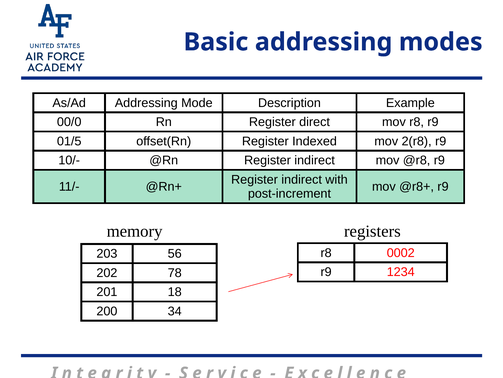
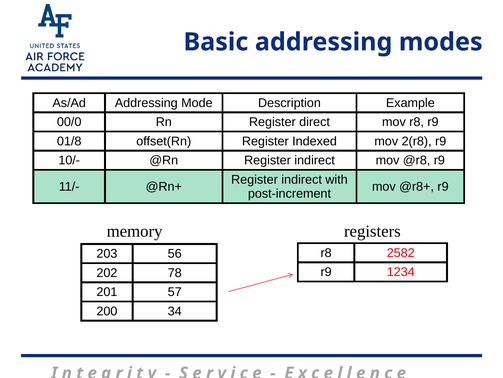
01/5: 01/5 -> 01/8 (69, 141)
0002: 0002 -> 2582 (401, 252)
18: 18 -> 57 (175, 292)
